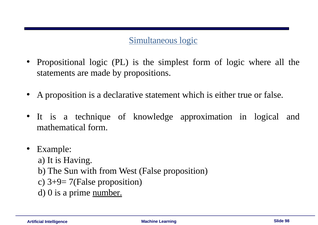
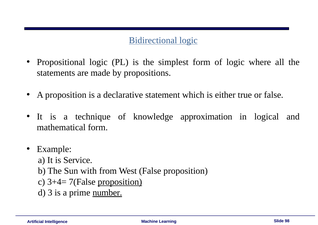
Simultaneous: Simultaneous -> Bidirectional (153, 40)
Having: Having -> Service (78, 160)
3+9=: 3+9= -> 3+4= (57, 182)
proposition underline: none -> present (120, 182)
0: 0 -> 3 (50, 193)
